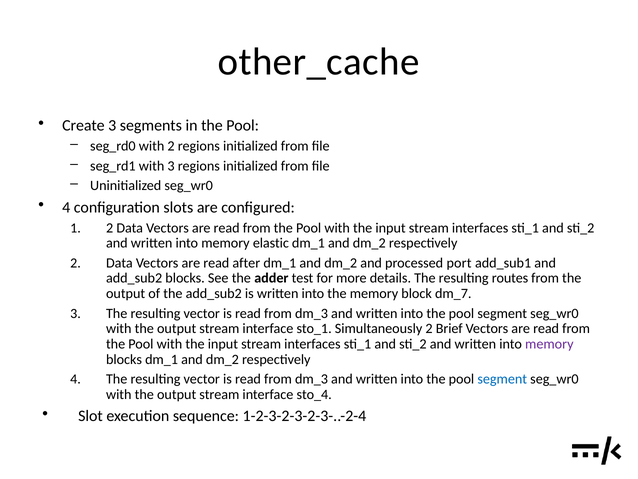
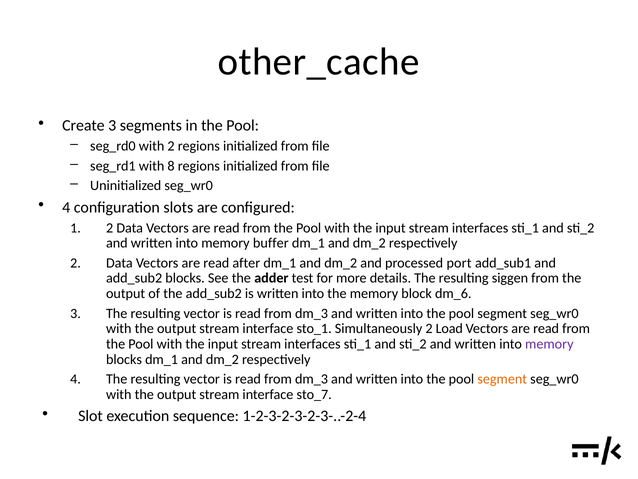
with 3: 3 -> 8 (171, 166)
elastic: elastic -> buffer (271, 243)
routes: routes -> siggen (510, 278)
dm_7: dm_7 -> dm_6 (453, 293)
Brief: Brief -> Load (449, 328)
segment colour: blue -> orange (502, 379)
sto_4: sto_4 -> sto_7 (314, 394)
